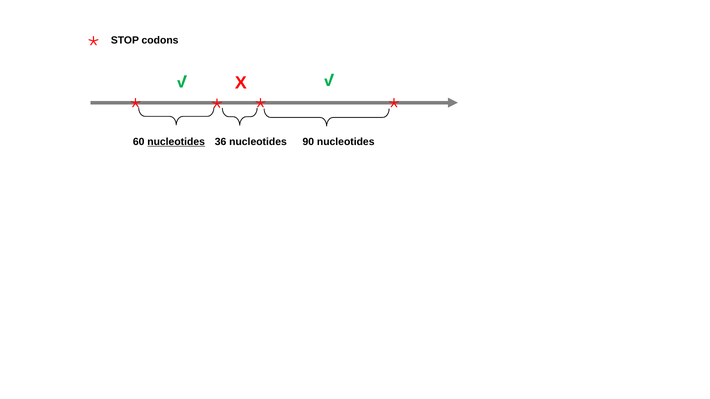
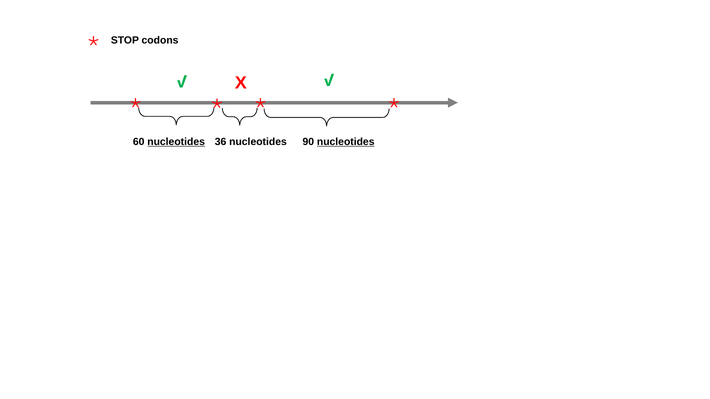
nucleotides underline: none -> present (346, 142)
